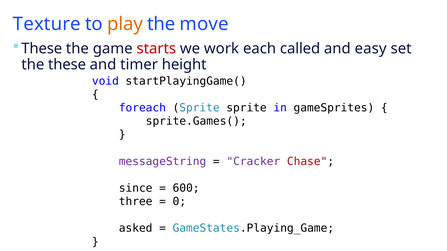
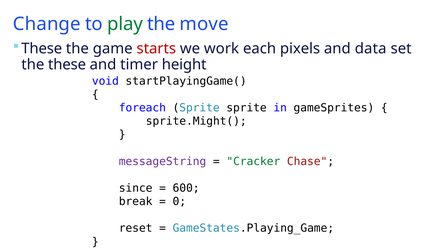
Texture: Texture -> Change (47, 24)
play colour: orange -> green (125, 24)
called: called -> pixels (300, 49)
easy: easy -> data (371, 49)
sprite.Games(: sprite.Games( -> sprite.Might( (196, 121)
Cracker colour: purple -> green (253, 162)
three: three -> break (136, 202)
asked: asked -> reset (136, 229)
